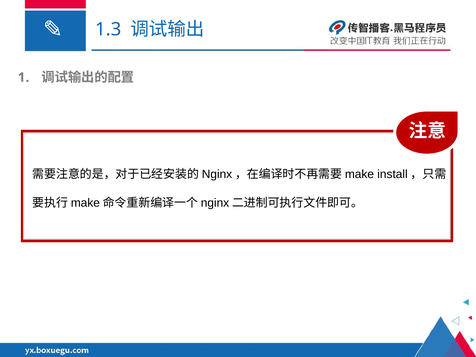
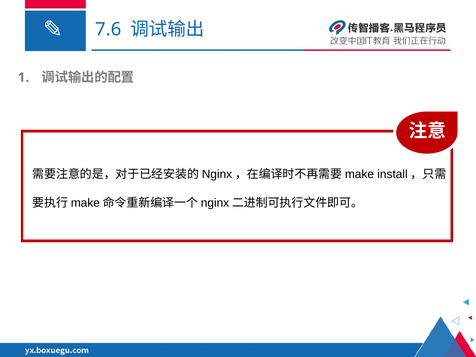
1.3: 1.3 -> 7.6 (108, 30)
